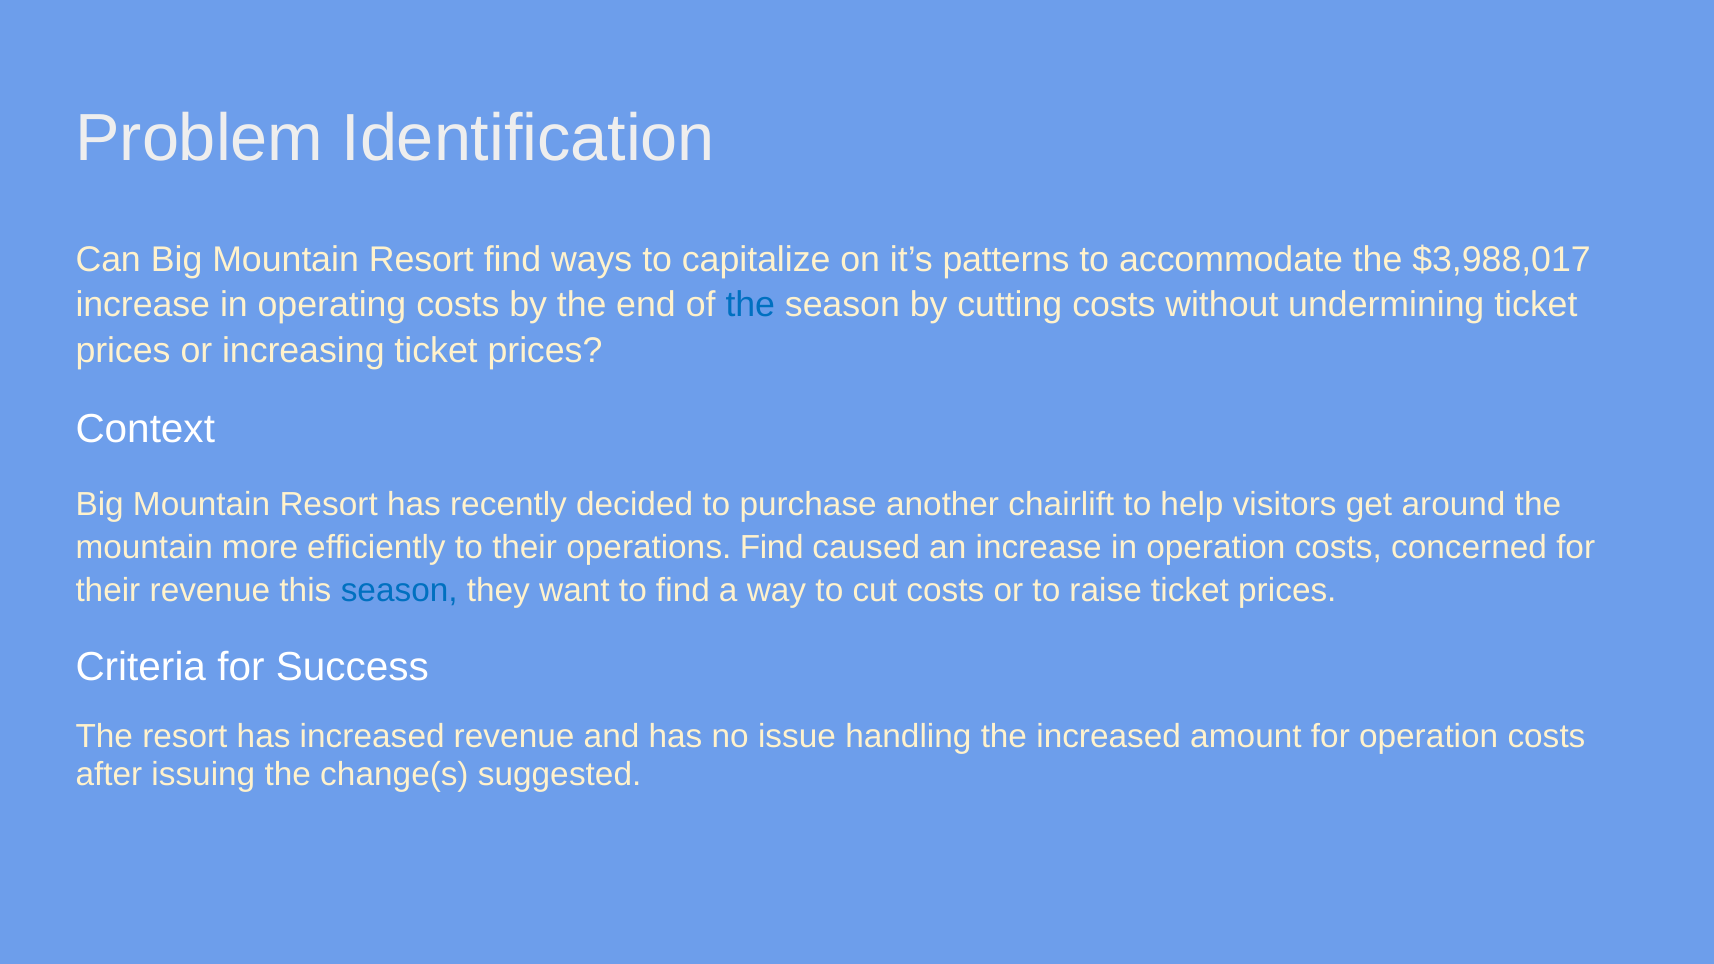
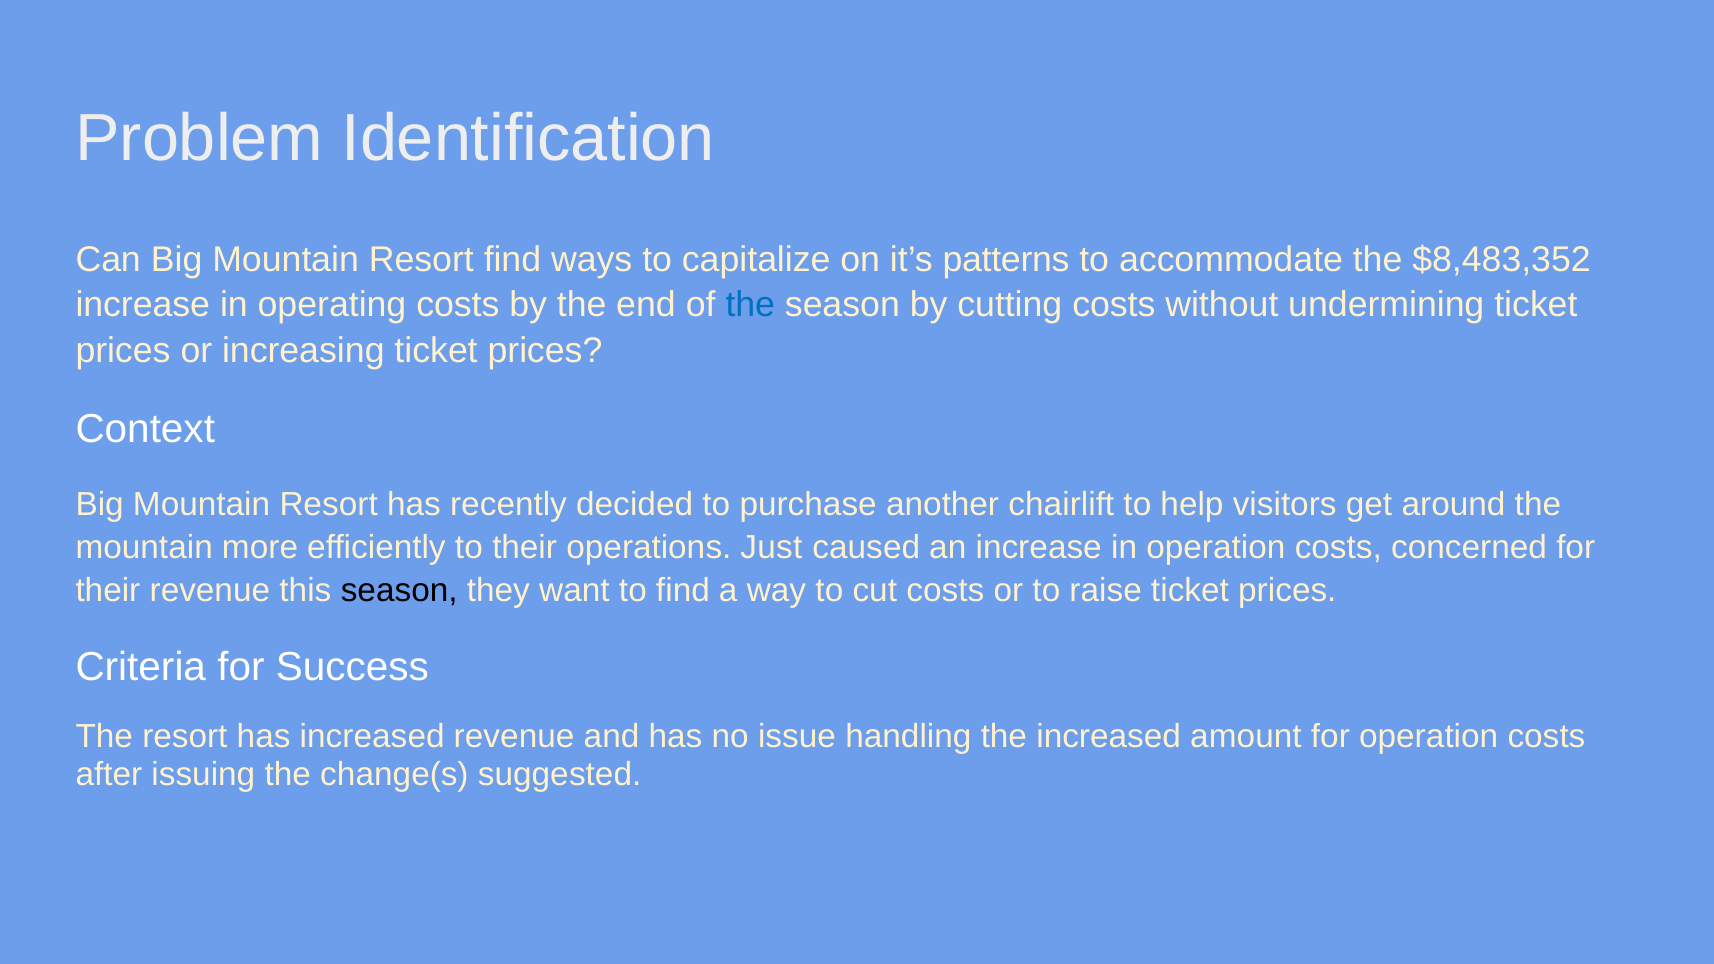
$3,988,017: $3,988,017 -> $8,483,352 (1502, 260)
operations Find: Find -> Just (771, 547)
season colour: blue -> black (399, 590)
